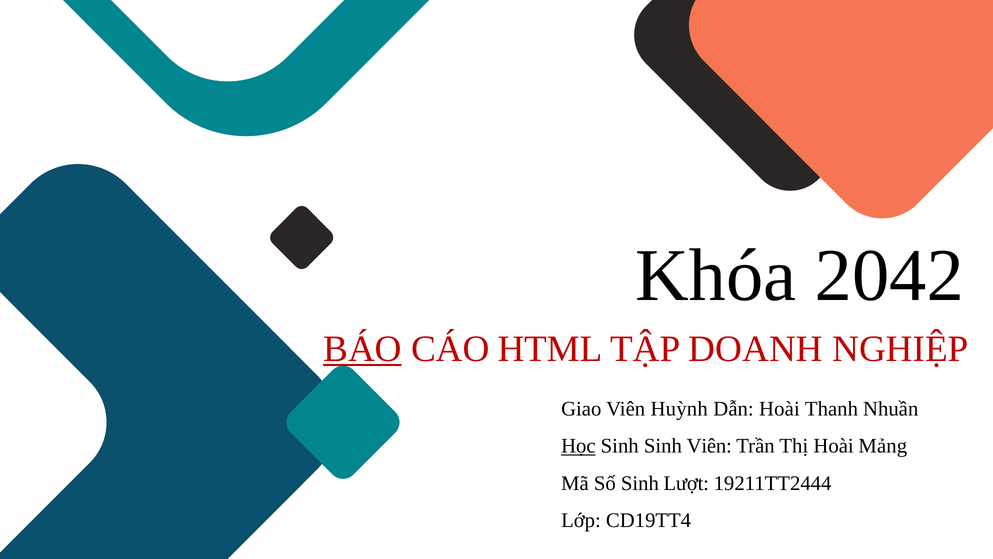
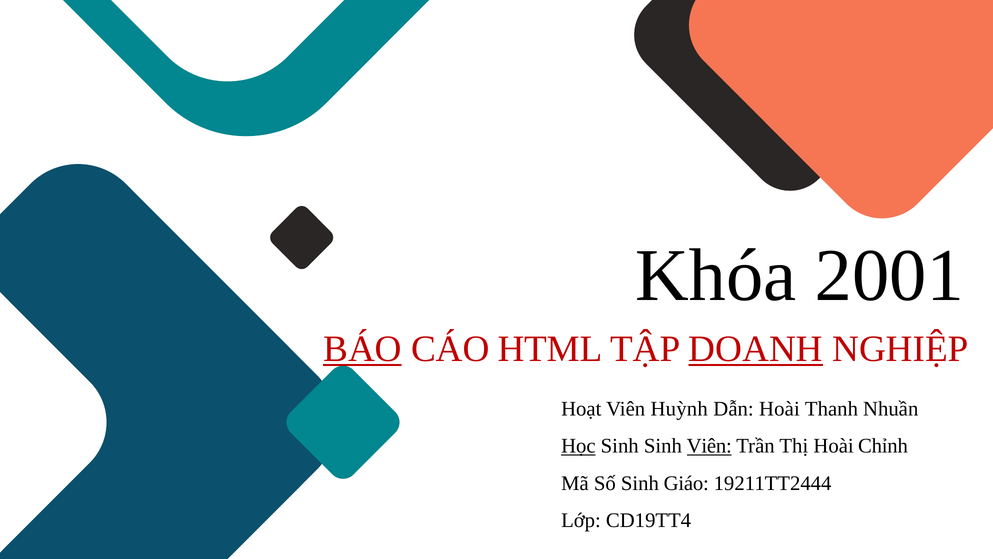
2042: 2042 -> 2001 (889, 276)
DOANH underline: none -> present (756, 349)
Giao: Giao -> Hoạt (581, 408)
Viên underline: none -> present (709, 446)
Mảng: Mảng -> Chỉnh (883, 446)
Lượt: Lượt -> Giáo (686, 483)
